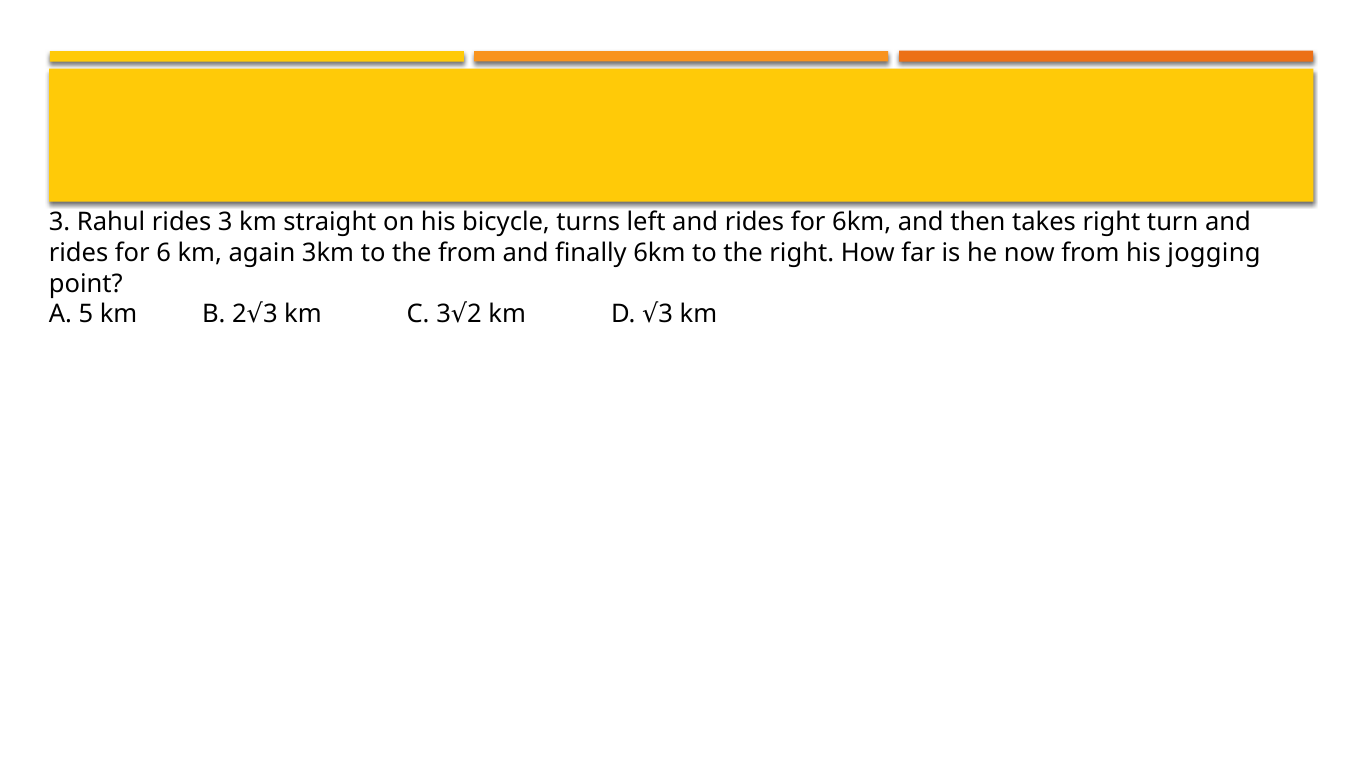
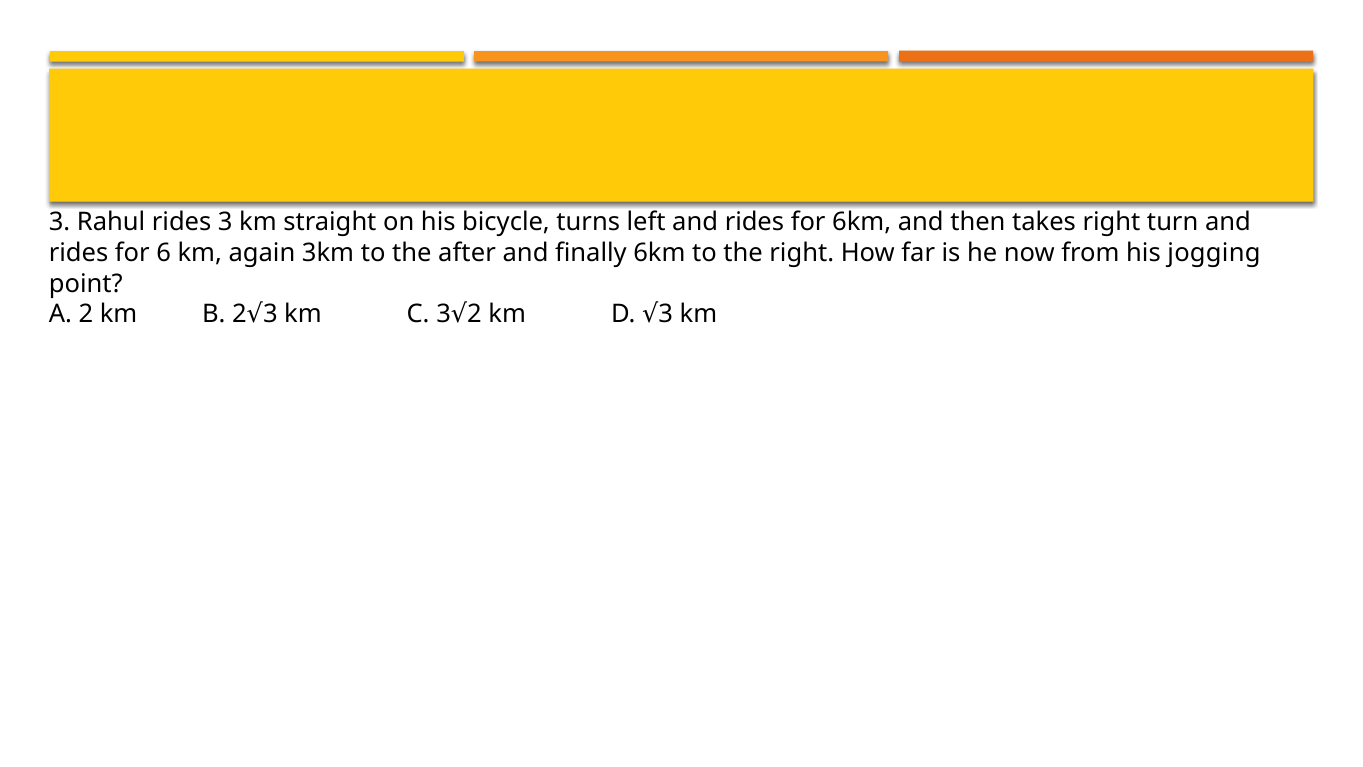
the from: from -> after (467, 253)
A 5: 5 -> 2 (86, 314)
